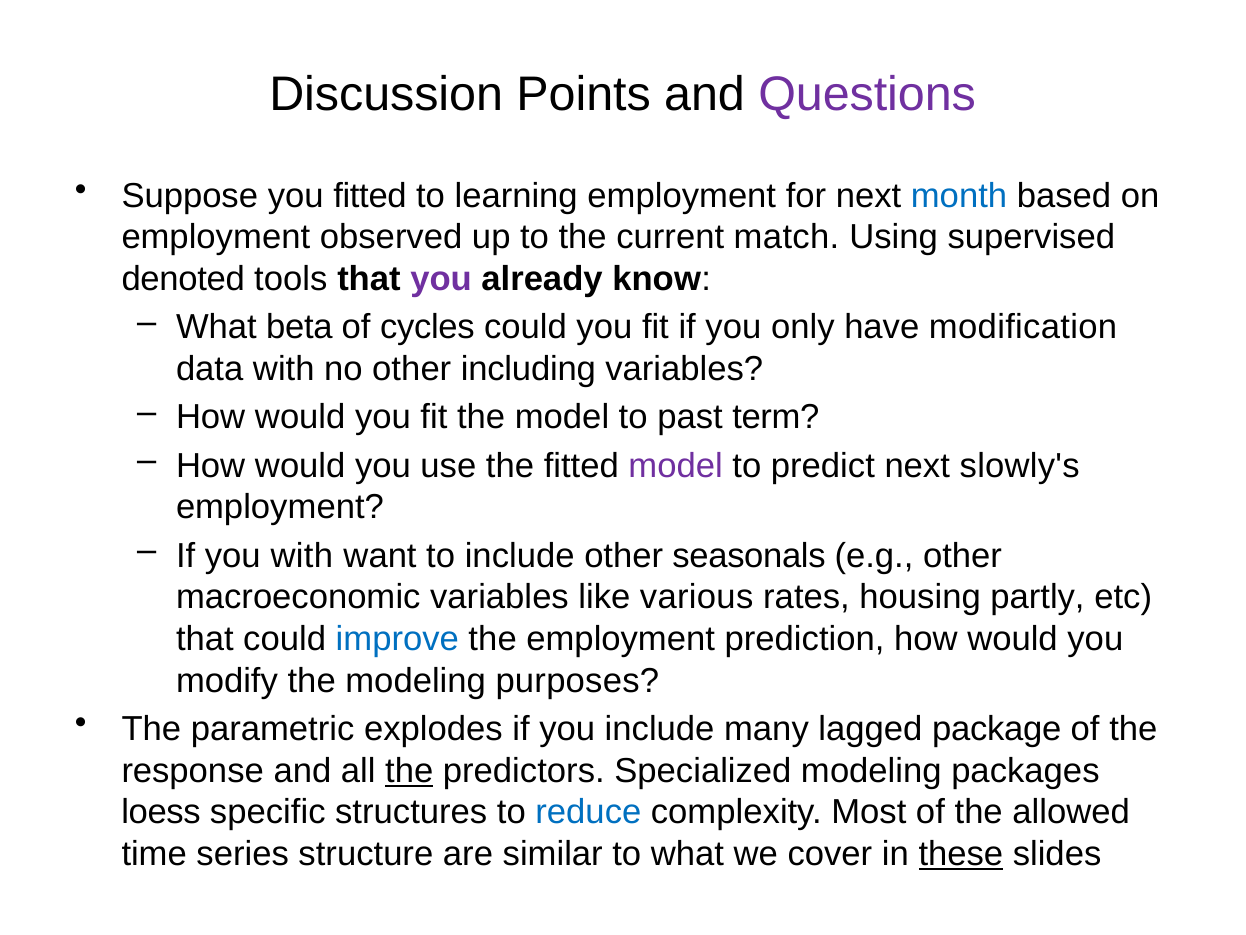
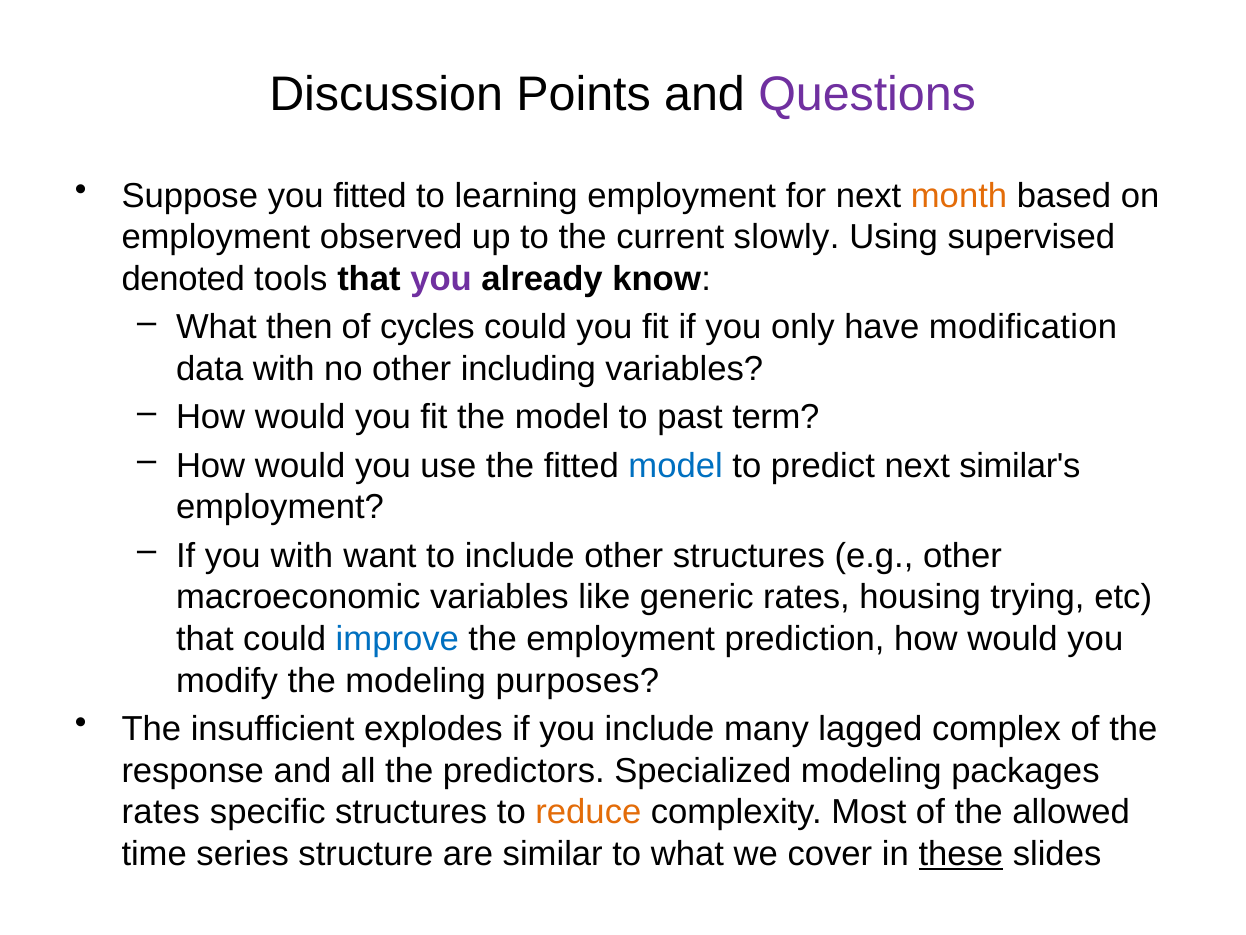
month colour: blue -> orange (959, 196)
match: match -> slowly (787, 237)
beta: beta -> then (299, 327)
model colour: purple -> blue (676, 466)
slowly's: slowly's -> similar's (1020, 466)
other seasonals: seasonals -> structures (749, 556)
various: various -> generic (697, 597)
partly: partly -> trying (1037, 597)
parametric: parametric -> insufficient (273, 729)
package: package -> complex (997, 729)
the underline: present -> none (409, 770)
loess: loess -> rates (161, 812)
reduce colour: blue -> orange (588, 812)
